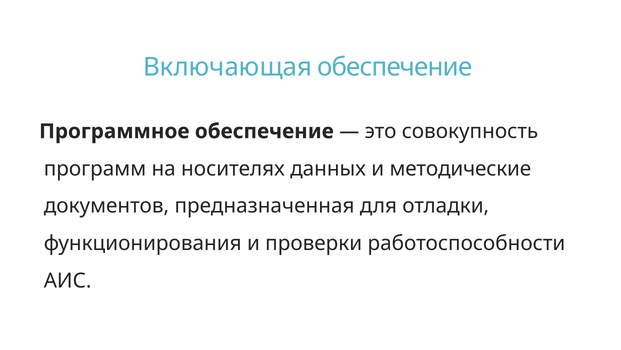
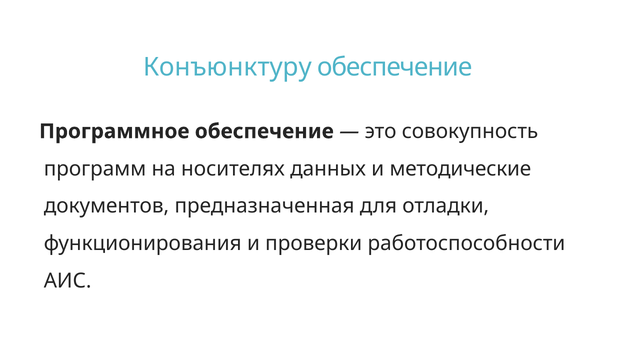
Включающая: Включающая -> Конъюнктуру (227, 67)
